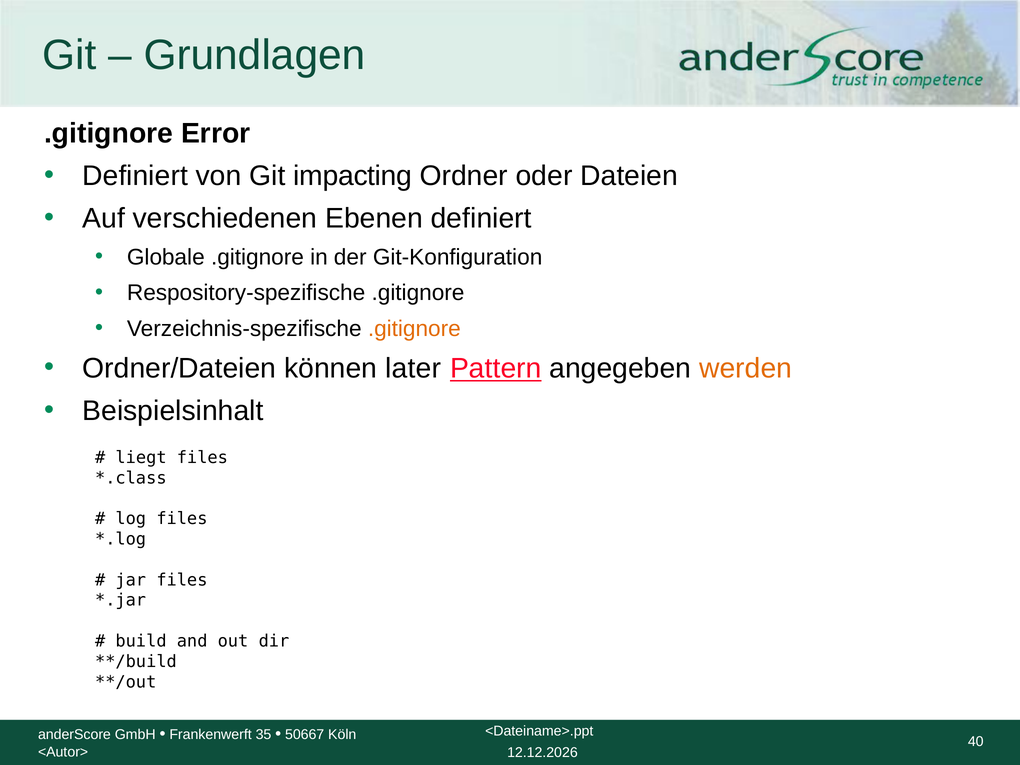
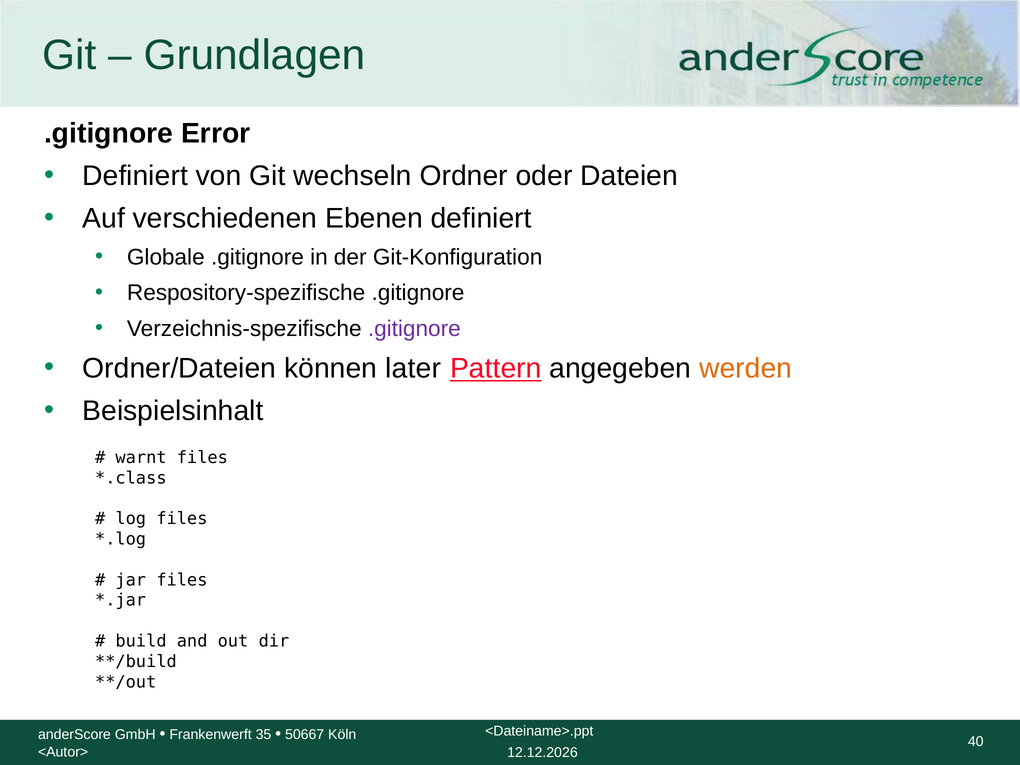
impacting: impacting -> wechseln (353, 176)
.gitignore colour: orange -> purple (414, 329)
liegt: liegt -> warnt (141, 458)
